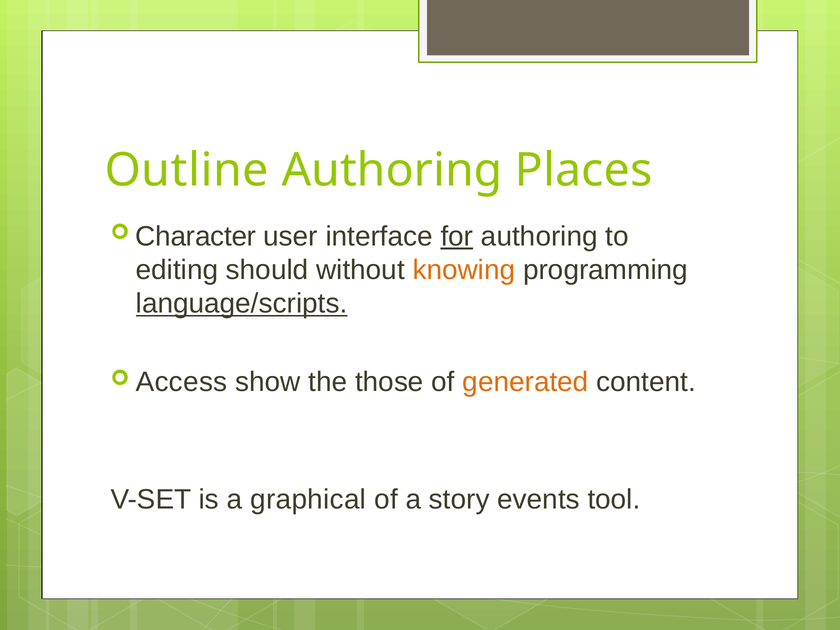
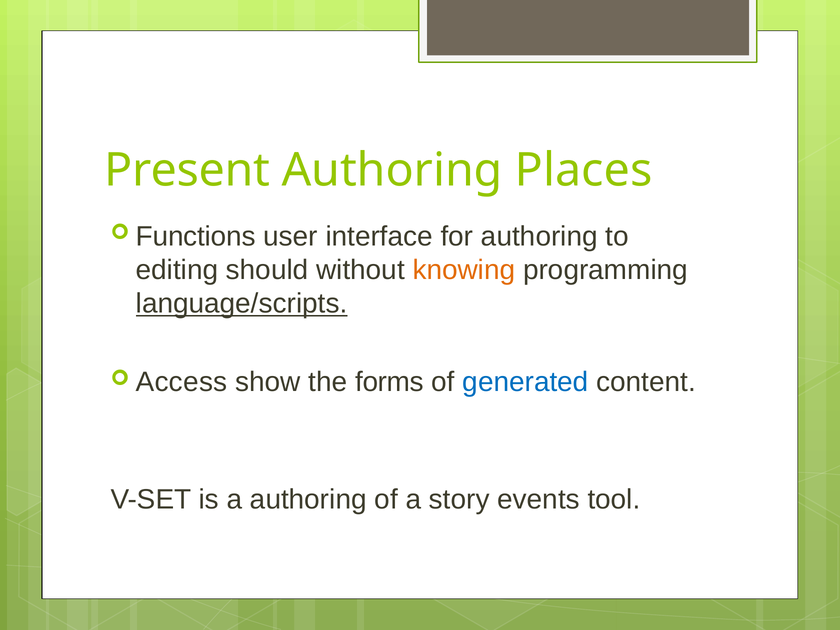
Outline: Outline -> Present (187, 170)
Character: Character -> Functions (196, 236)
for underline: present -> none (457, 236)
those: those -> forms (389, 382)
generated colour: orange -> blue (525, 382)
a graphical: graphical -> authoring (308, 500)
